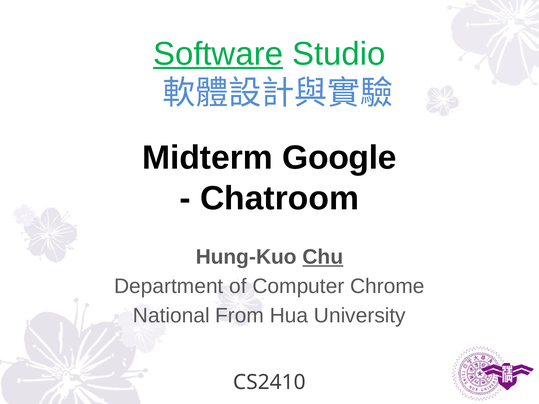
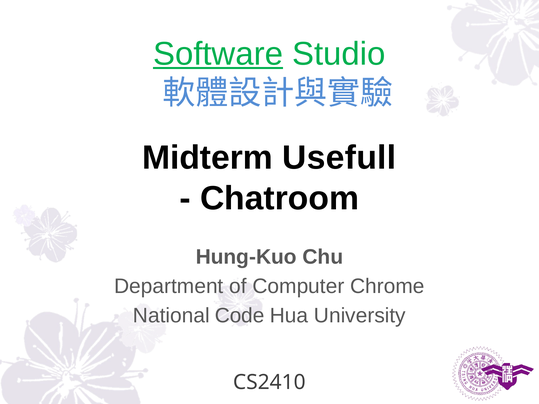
Google: Google -> Usefull (339, 158)
Chu underline: present -> none (323, 257)
From: From -> Code (240, 316)
